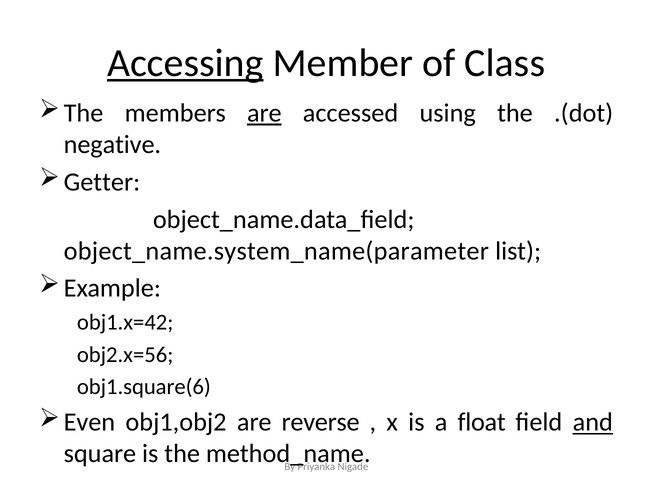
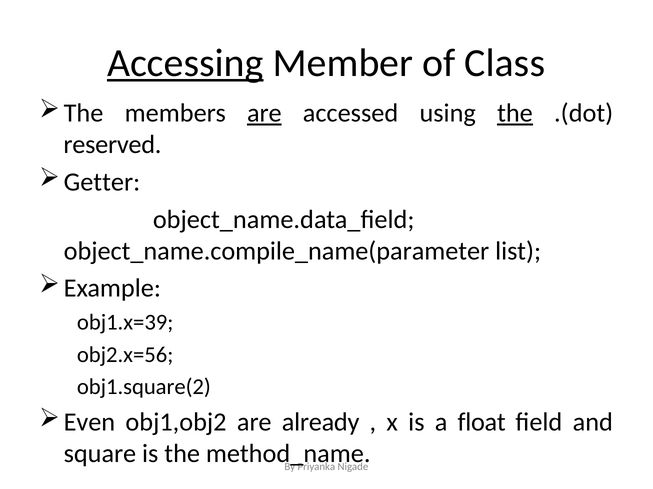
the underline: none -> present (515, 113)
negative: negative -> reserved (112, 145)
object_name.system_name(parameter: object_name.system_name(parameter -> object_name.compile_name(parameter (276, 251)
obj1.x=42: obj1.x=42 -> obj1.x=39 (125, 323)
obj1.square(6: obj1.square(6 -> obj1.square(2 (144, 387)
reverse: reverse -> already (321, 423)
and underline: present -> none (593, 423)
